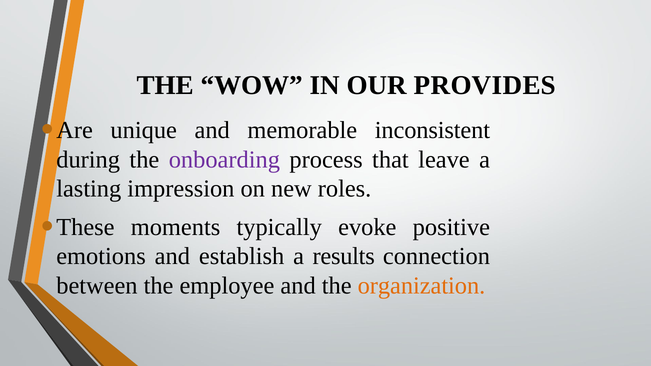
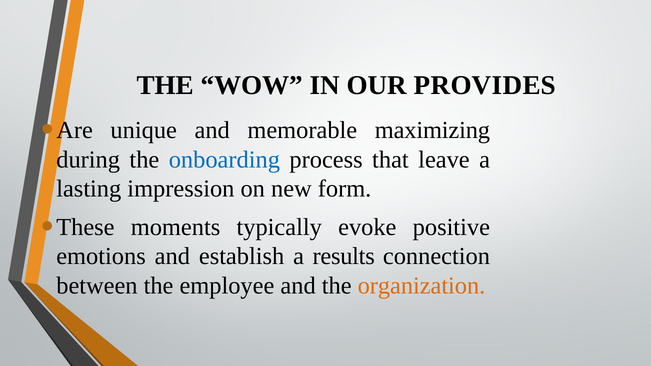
inconsistent: inconsistent -> maximizing (432, 130)
onboarding colour: purple -> blue (224, 160)
roles: roles -> form (345, 189)
